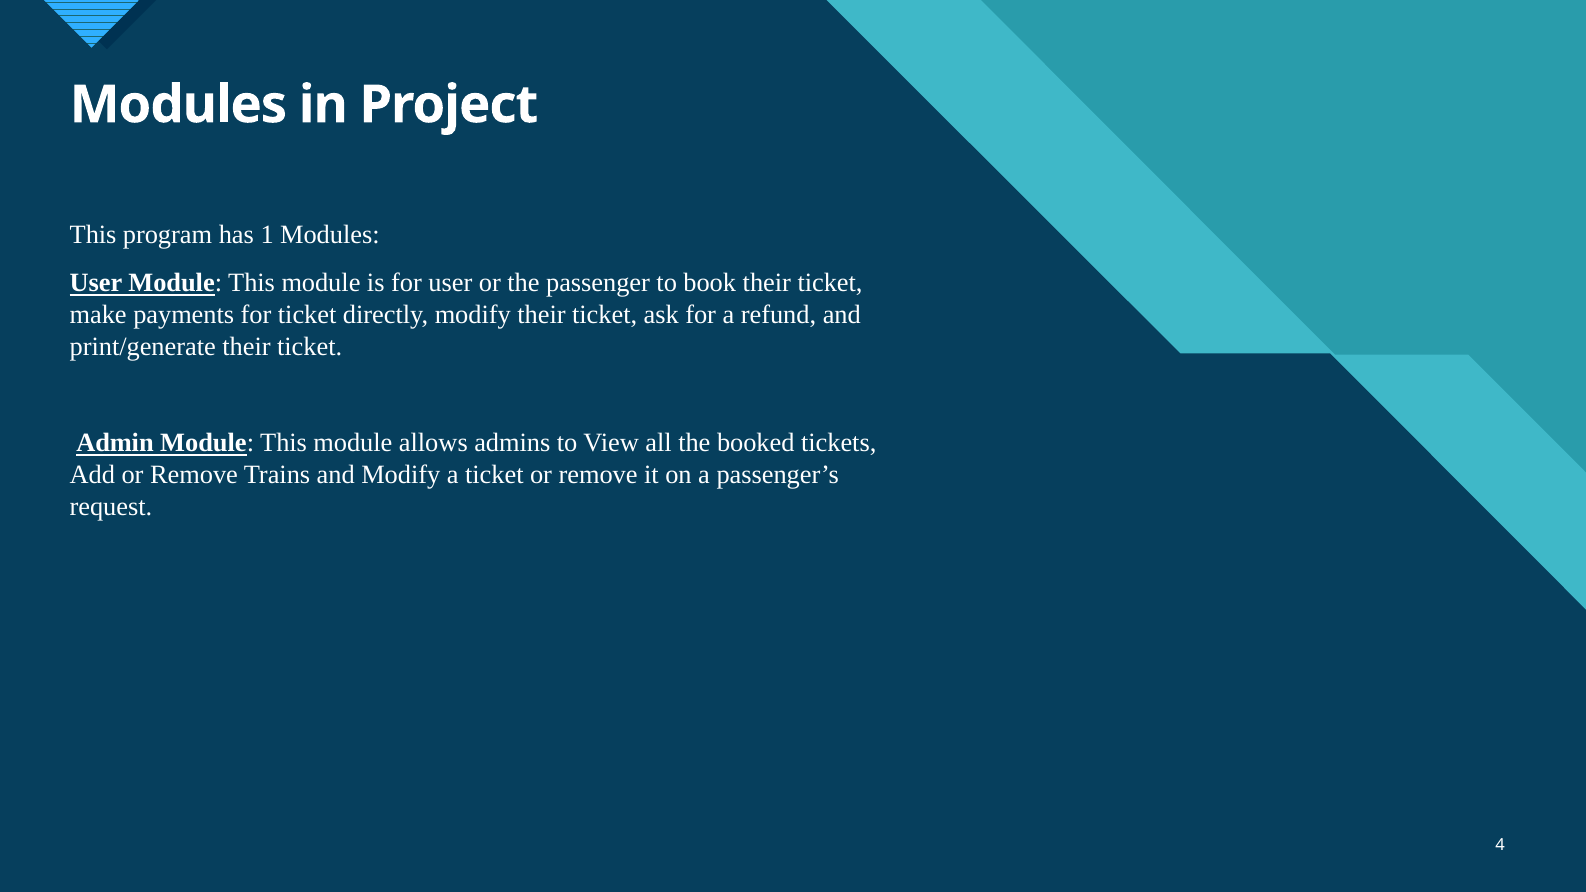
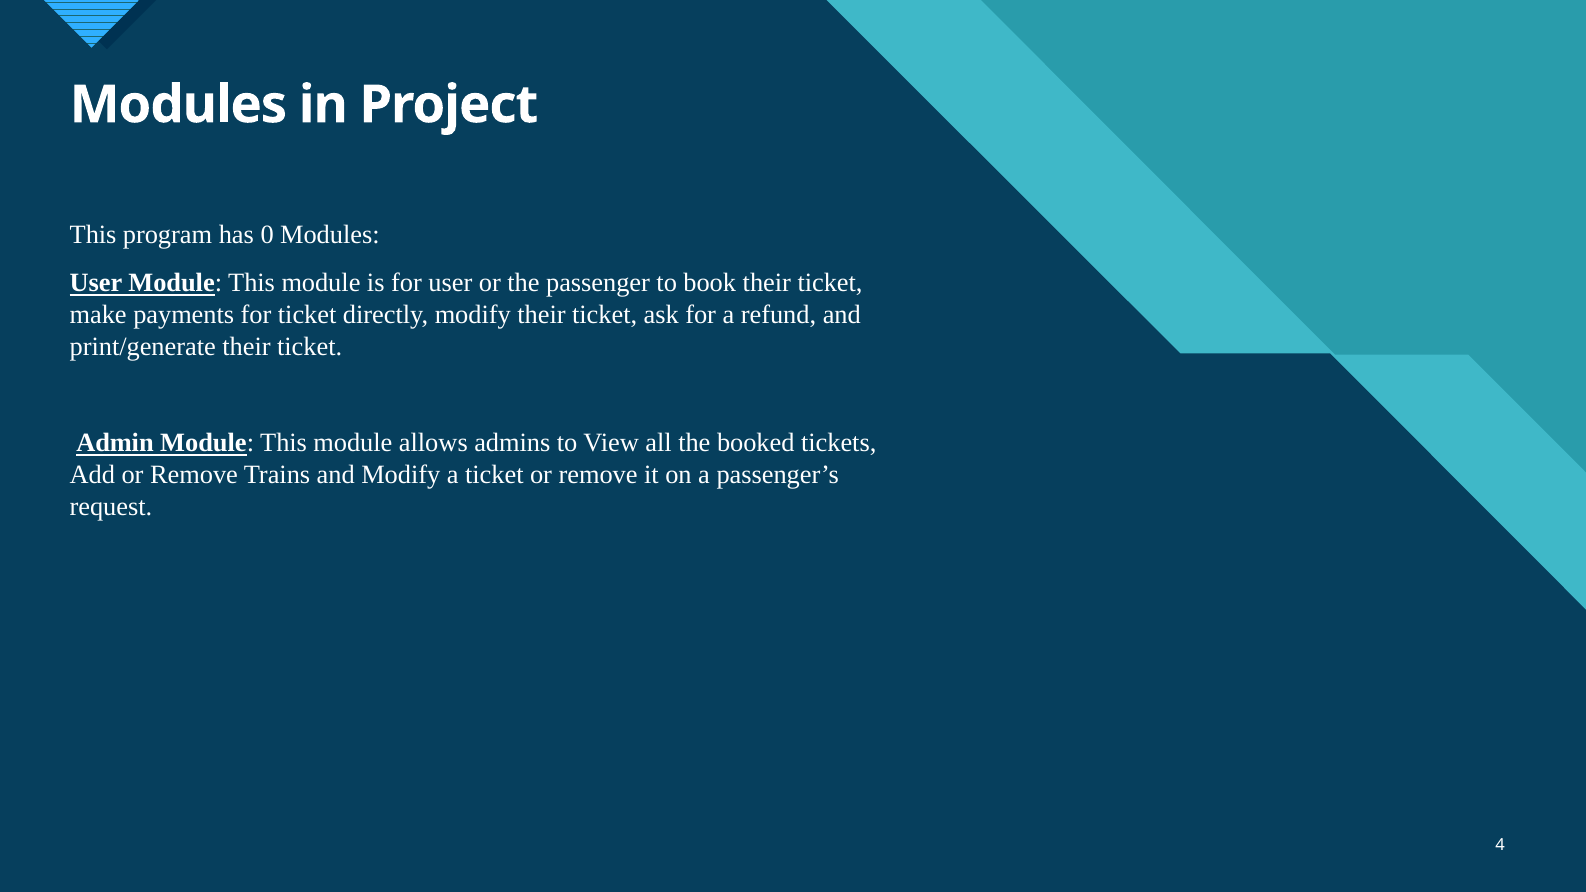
1: 1 -> 0 (267, 235)
